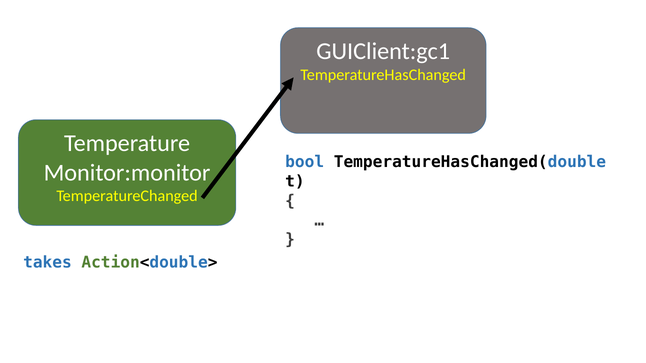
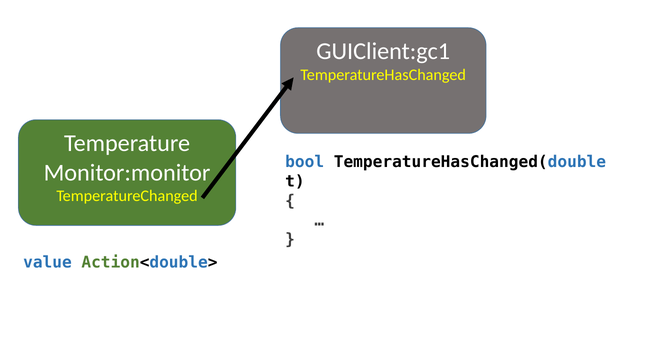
takes: takes -> value (47, 263)
